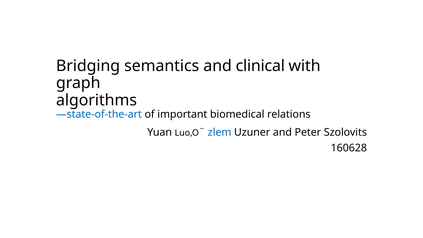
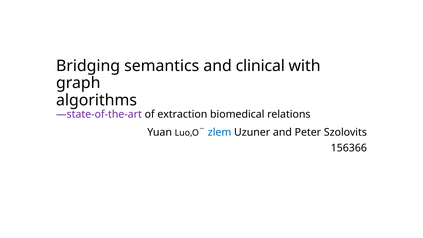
—state-of-the-art colour: blue -> purple (99, 114)
important: important -> extraction (182, 114)
160628: 160628 -> 156366 (349, 148)
